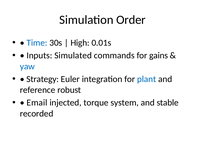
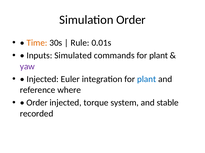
Time colour: blue -> orange (37, 43)
High: High -> Rule (80, 43)
commands for gains: gains -> plant (159, 56)
yaw colour: blue -> purple (27, 67)
Strategy: Strategy -> Injected (43, 79)
robust: robust -> where (69, 90)
Email: Email -> Order (37, 103)
